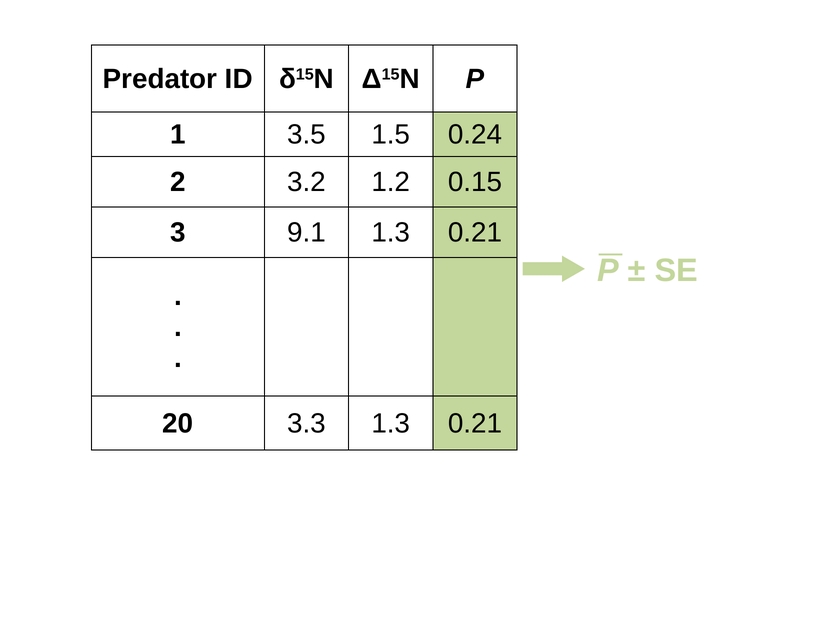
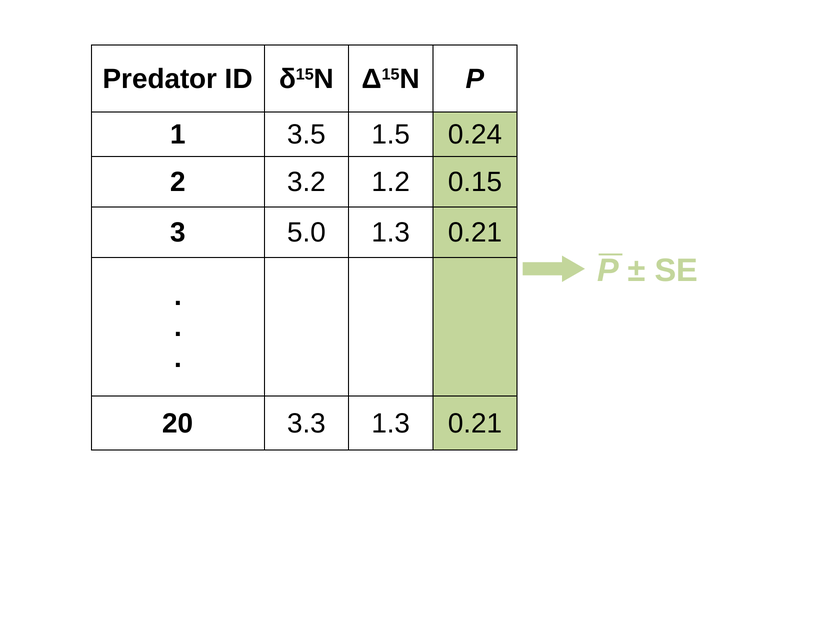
9.1: 9.1 -> 5.0 (306, 233)
